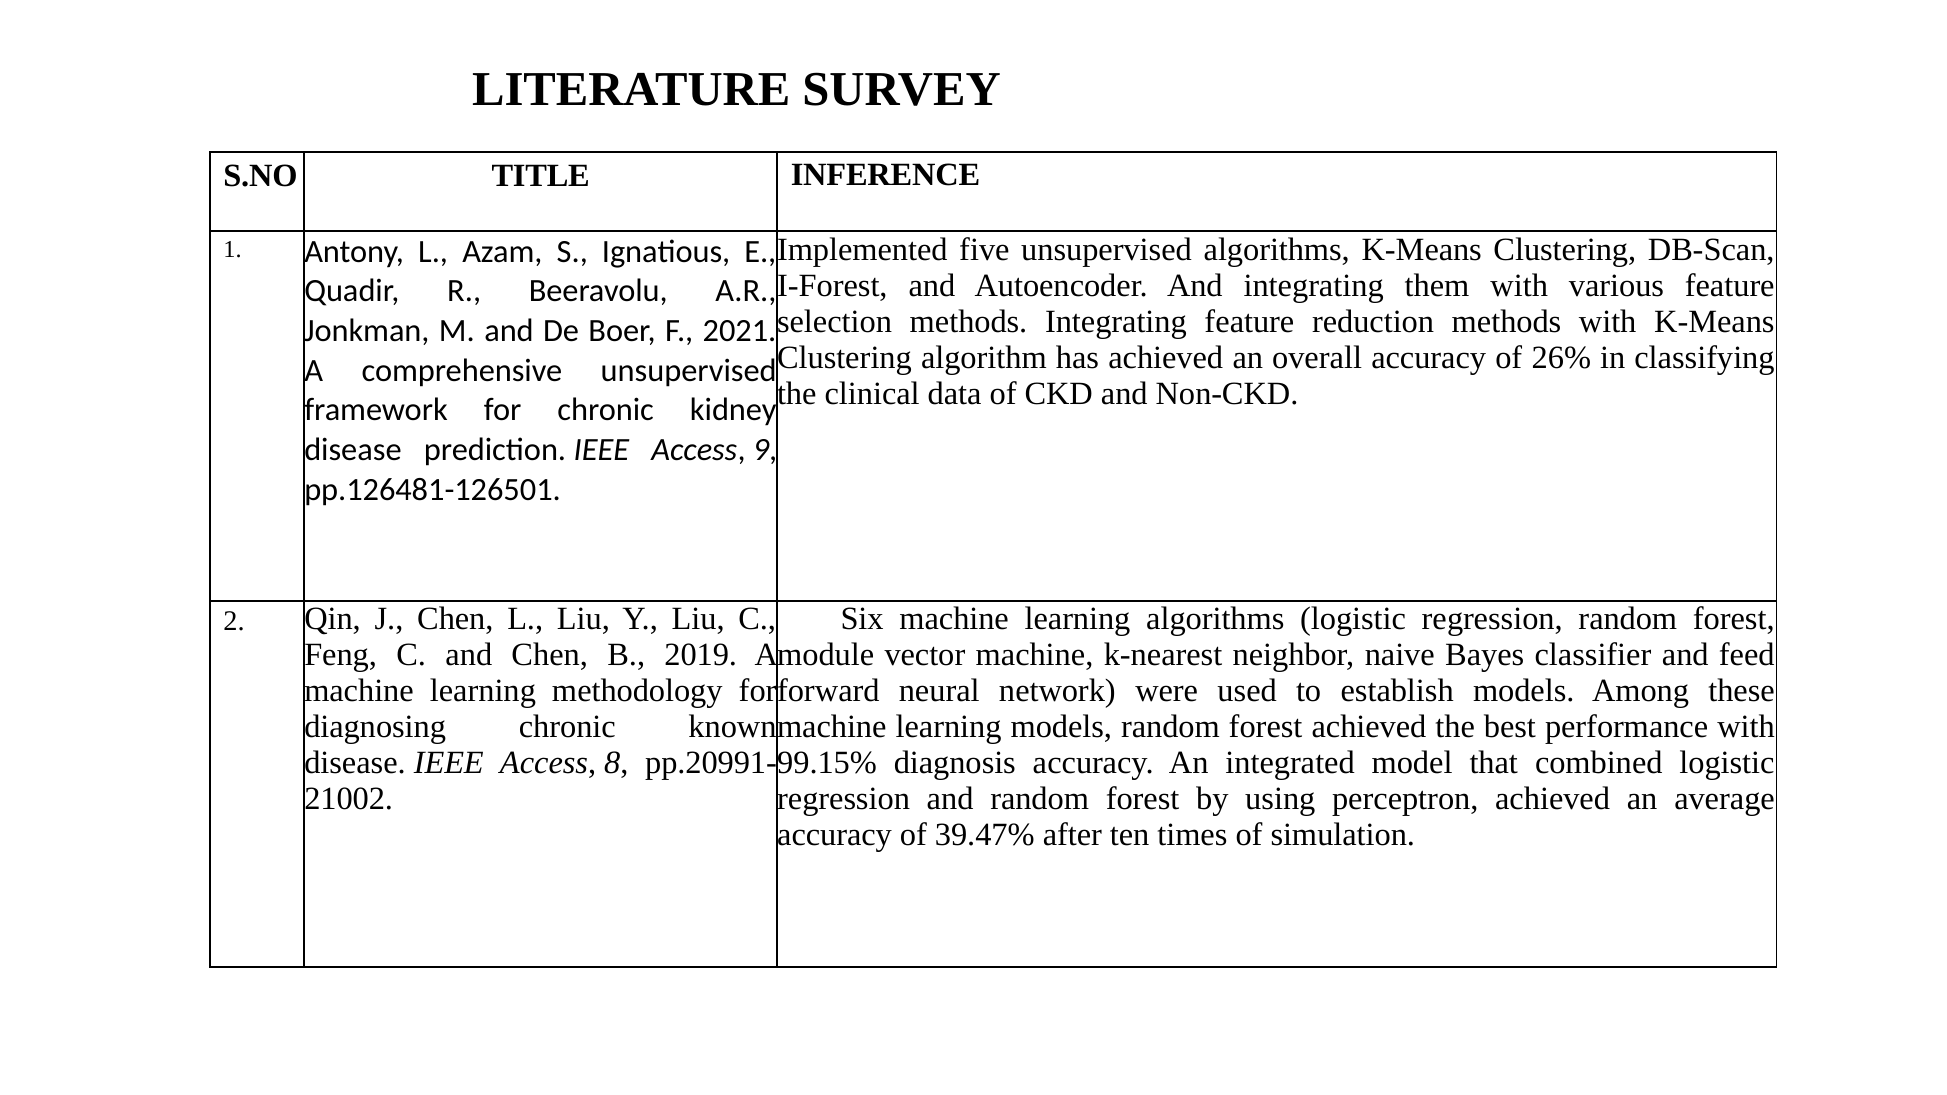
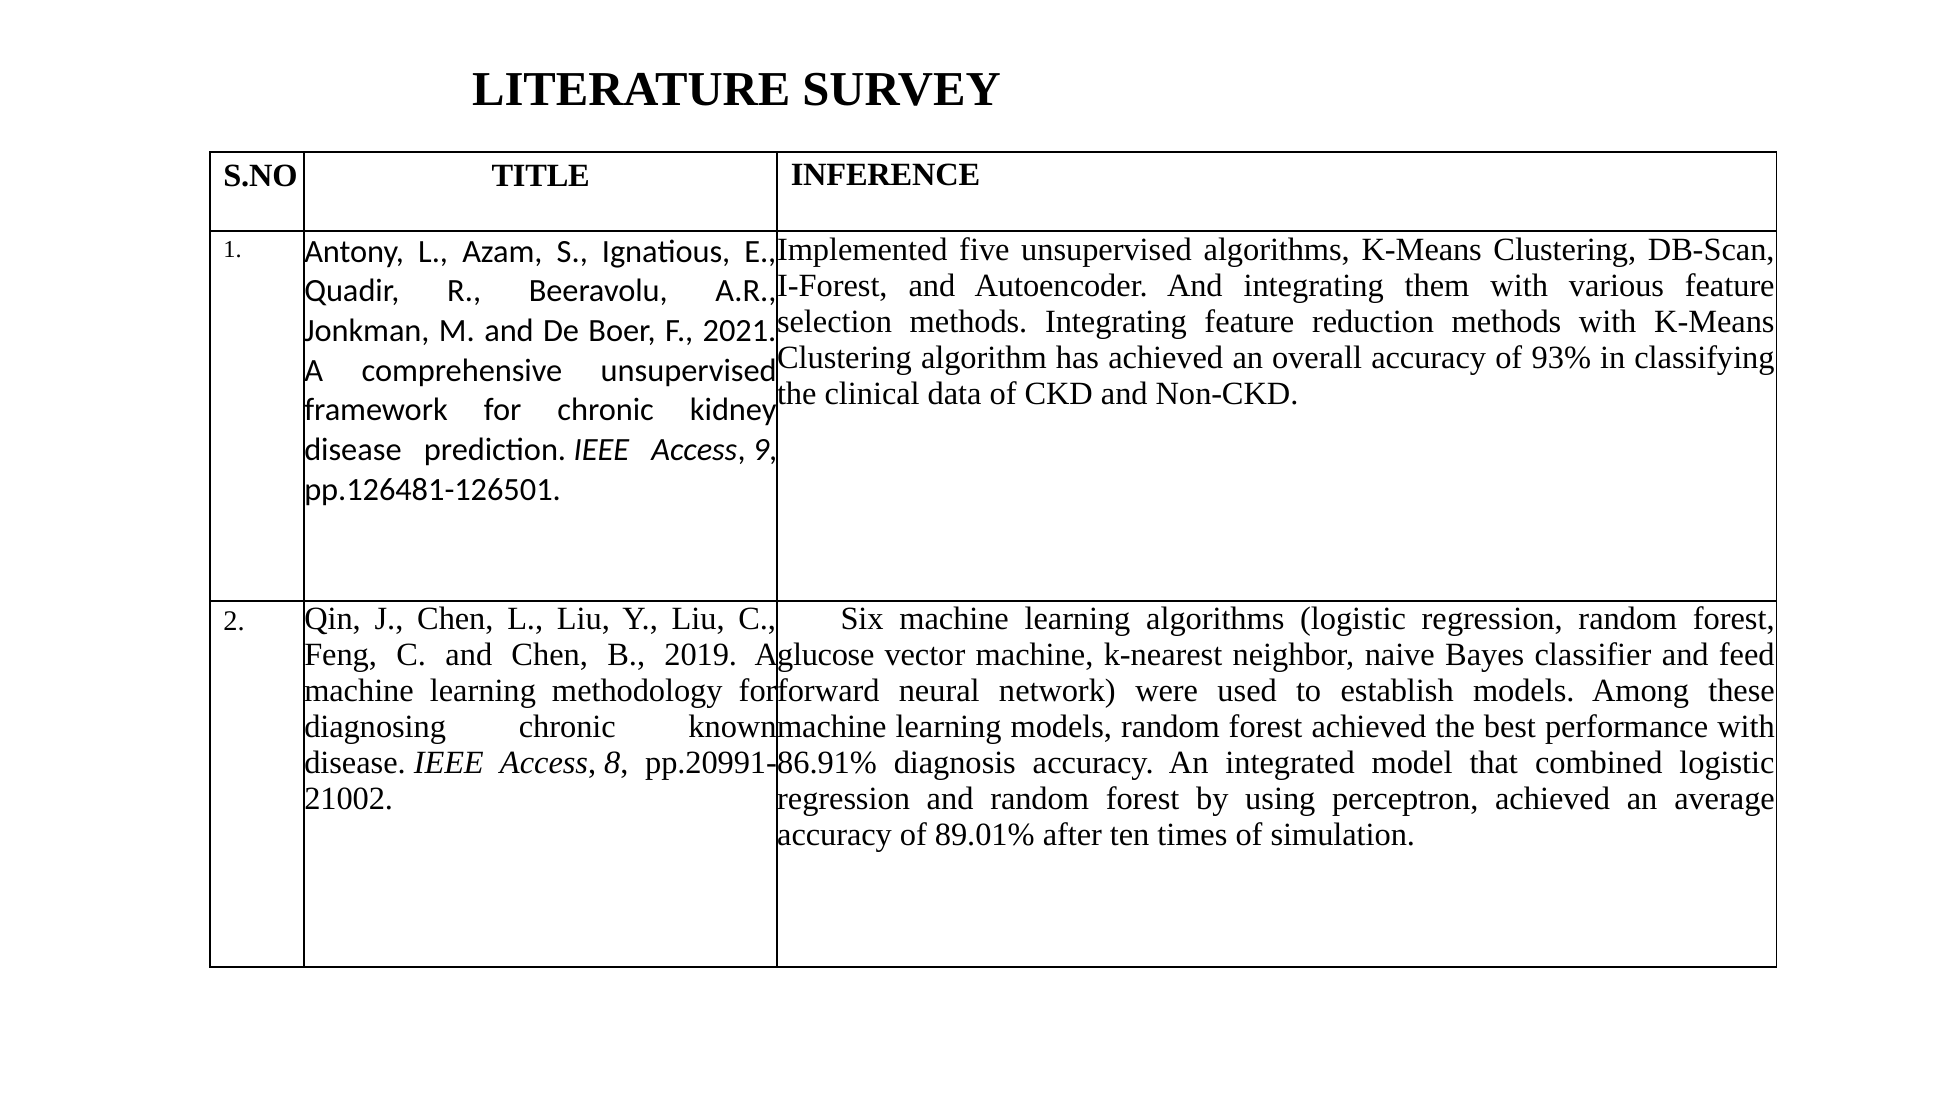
26%: 26% -> 93% (1561, 358)
module: module -> glucose (826, 655)
99.15%: 99.15% -> 86.91% (827, 763)
39.47%: 39.47% -> 89.01% (985, 835)
